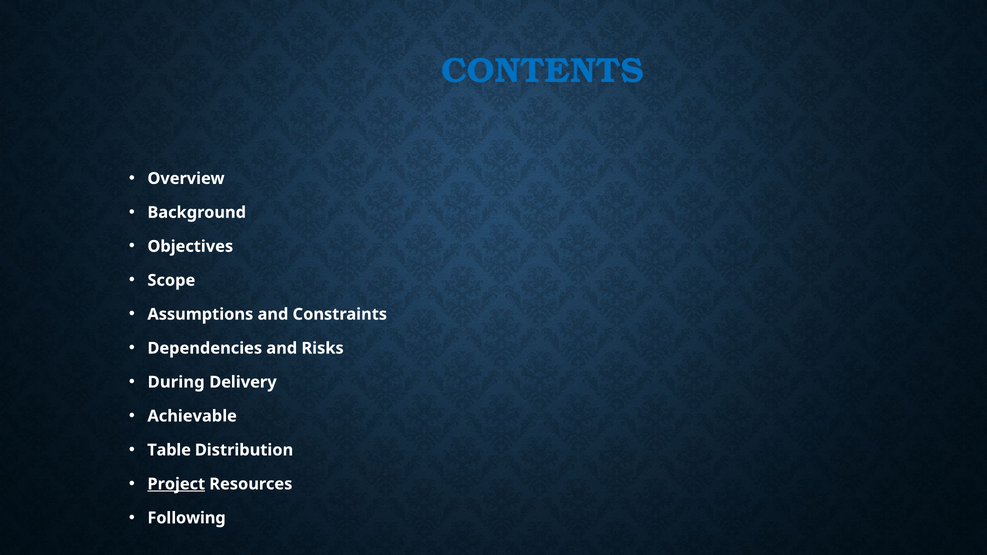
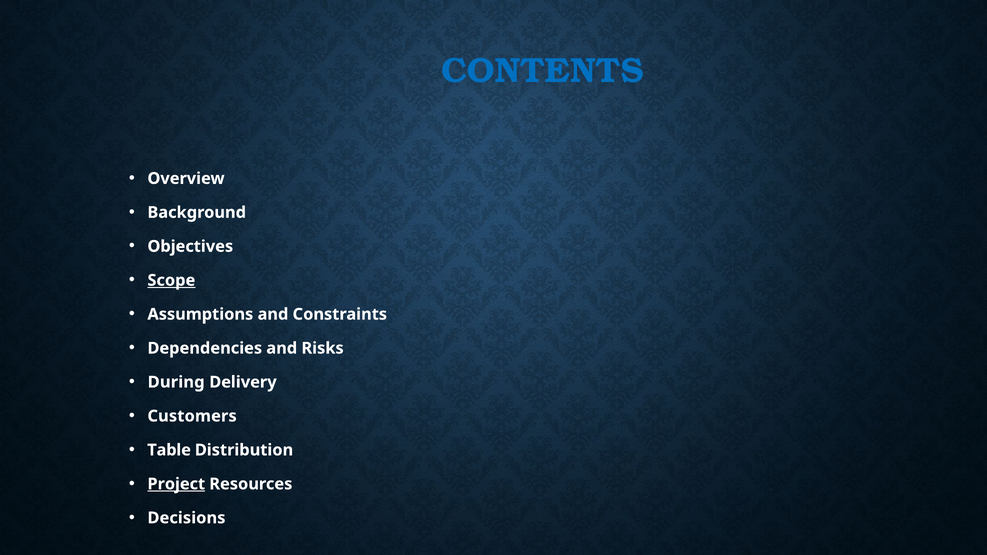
Scope underline: none -> present (171, 280)
Achievable: Achievable -> Customers (192, 416)
Following: Following -> Decisions (186, 518)
